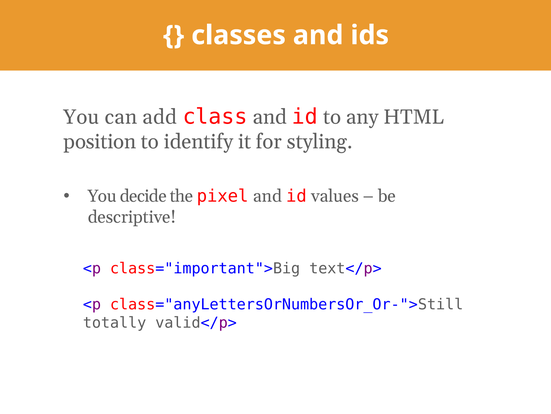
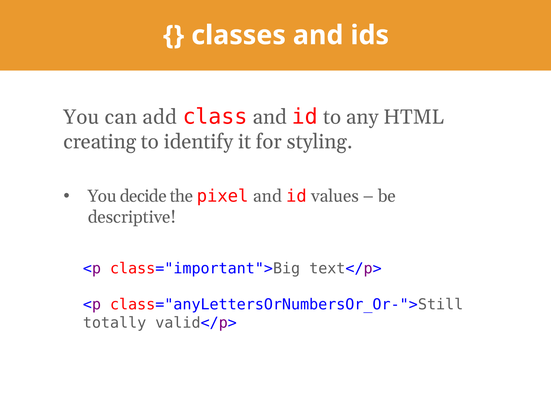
position: position -> creating (100, 142)
